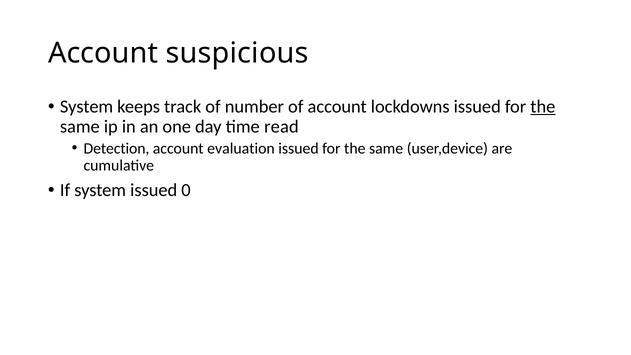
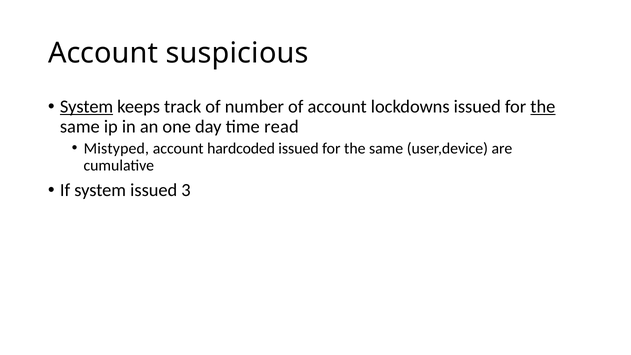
System underline: none -> present (87, 107)
Detection: Detection -> Mistyped (116, 148)
evaluation: evaluation -> hardcoded (241, 148)
0: 0 -> 3 (186, 190)
